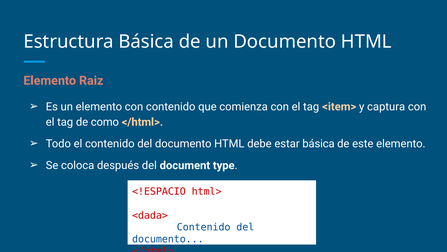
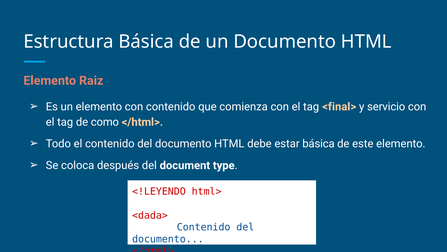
<item>: <item> -> <final> (339, 106)
captura: captura -> servicio (386, 106)
<!ESPACIO: <!ESPACIO -> <!LEYENDO (159, 191)
